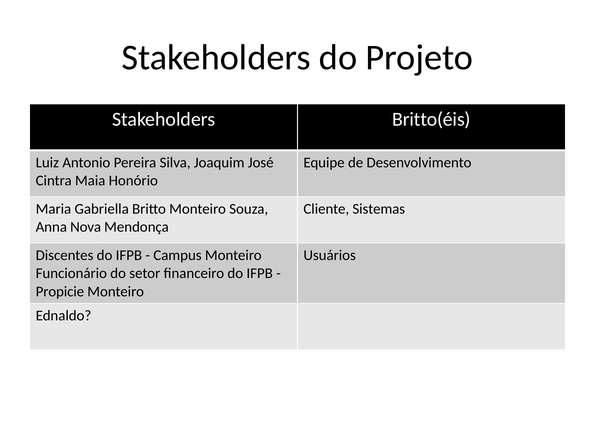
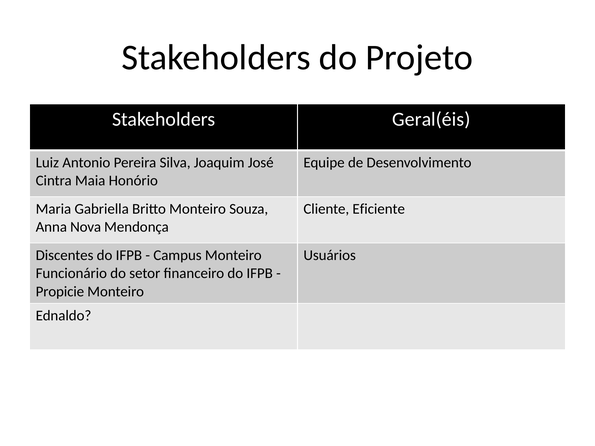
Britto(éis: Britto(éis -> Geral(éis (431, 119)
Sistemas: Sistemas -> Eficiente (379, 209)
